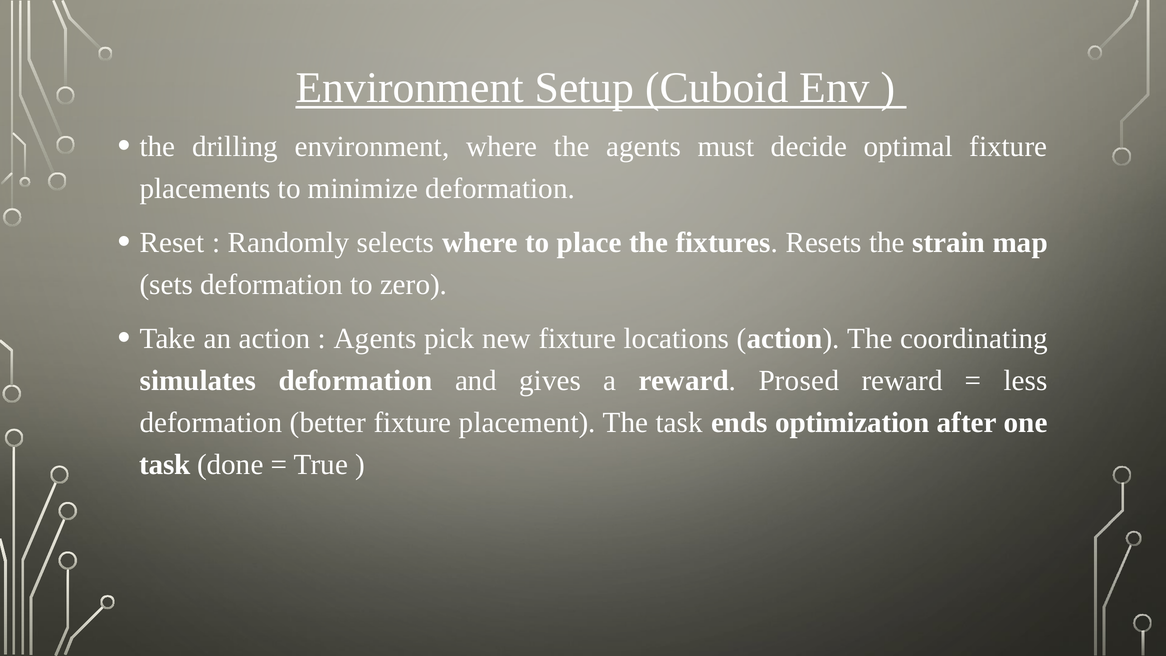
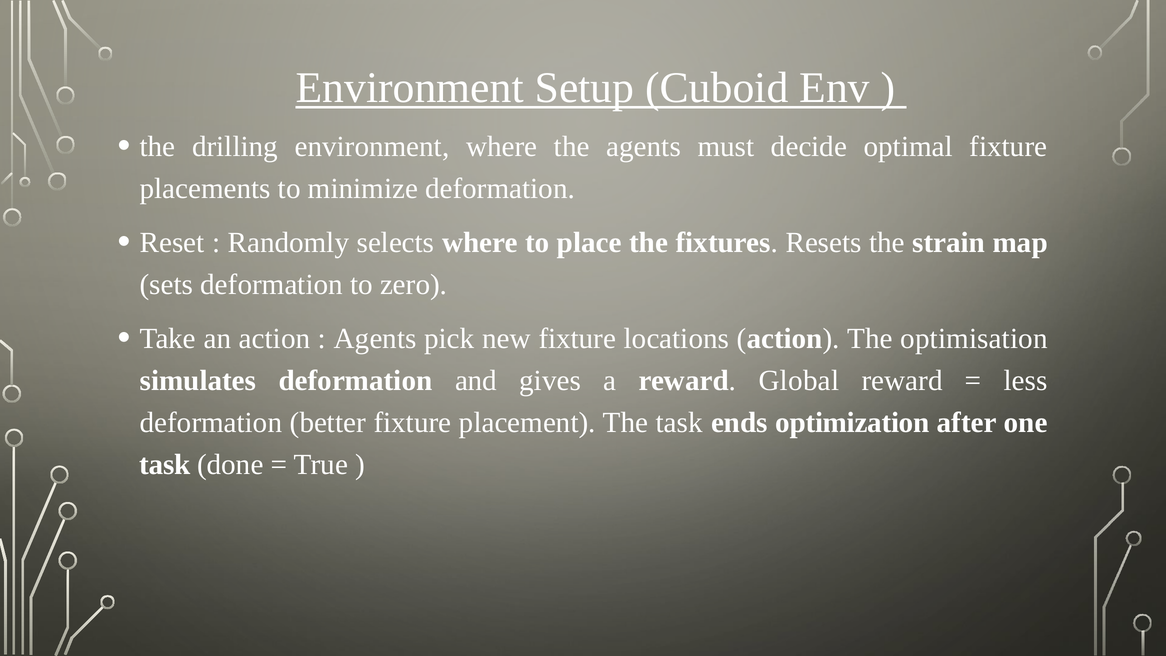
coordinating: coordinating -> optimisation (974, 339)
Prosed: Prosed -> Global (799, 381)
